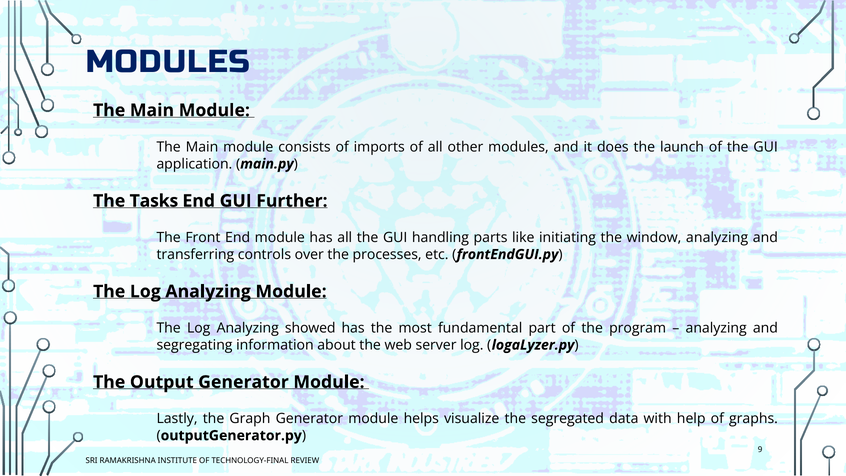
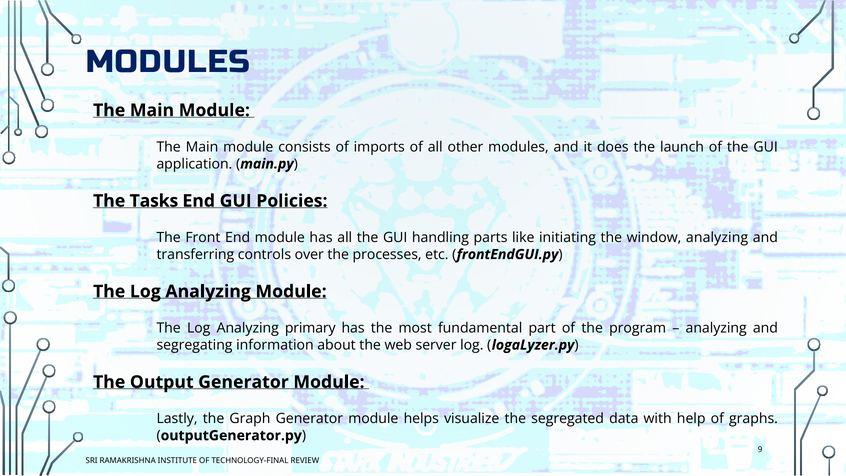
Further: Further -> Policies (292, 201)
showed: showed -> primary (310, 328)
